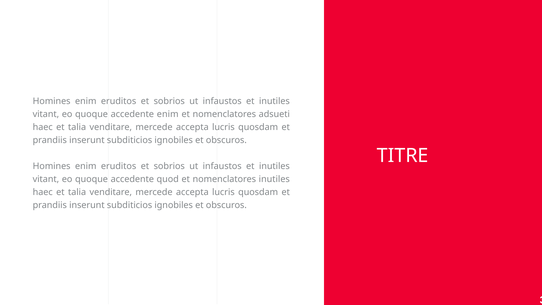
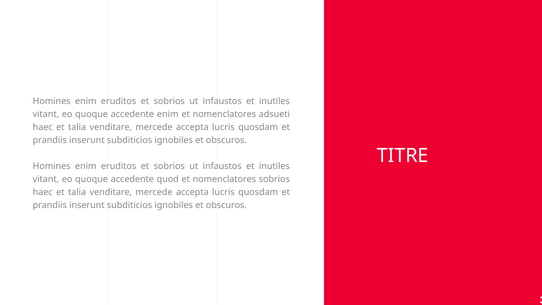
nomenclatores inutiles: inutiles -> sobrios (274, 179)
